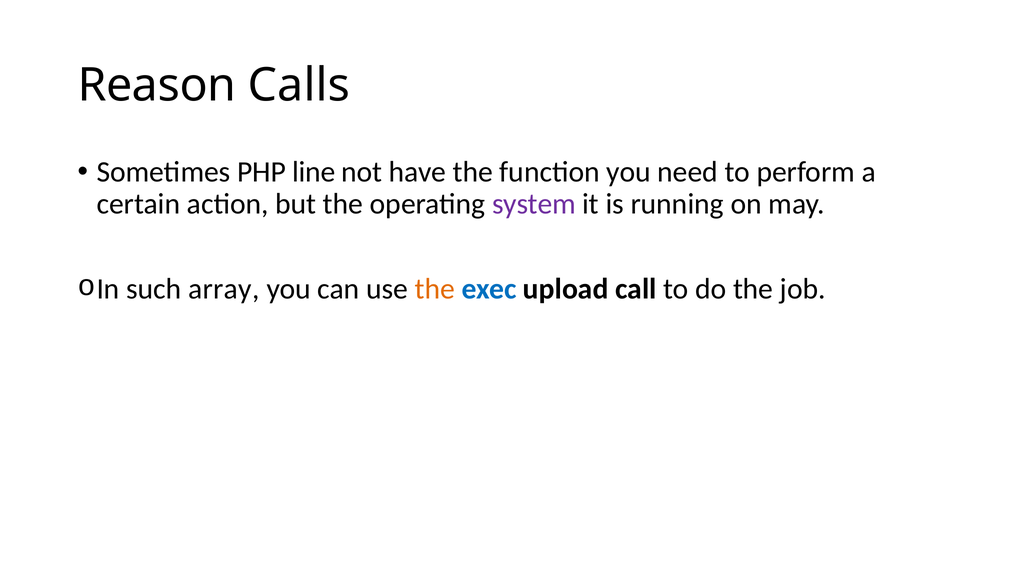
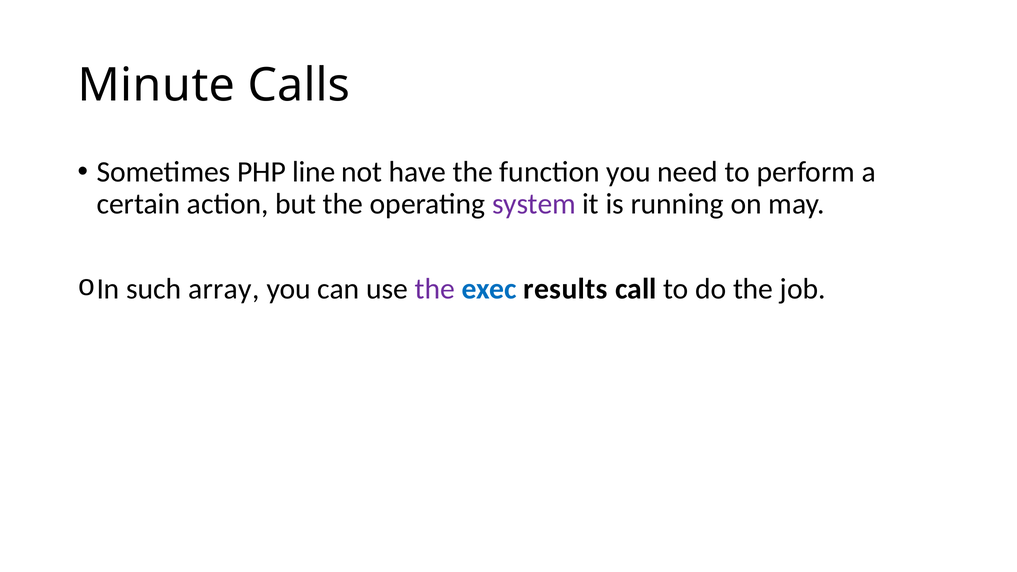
Reason: Reason -> Minute (156, 85)
the colour: orange -> purple (435, 289)
upload: upload -> results (566, 289)
